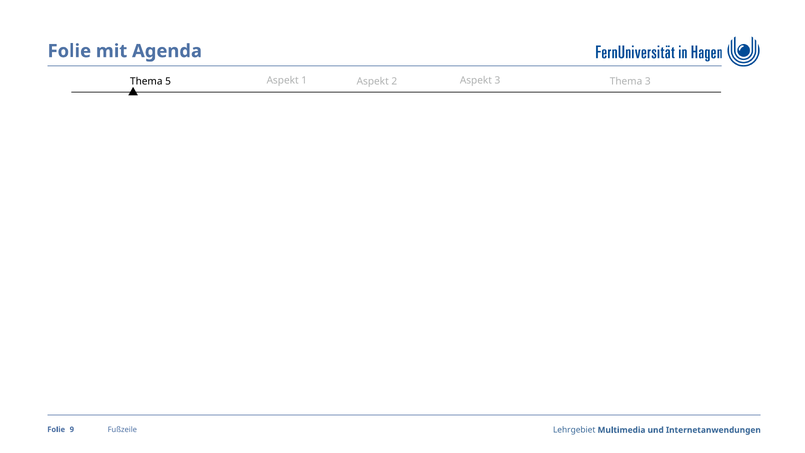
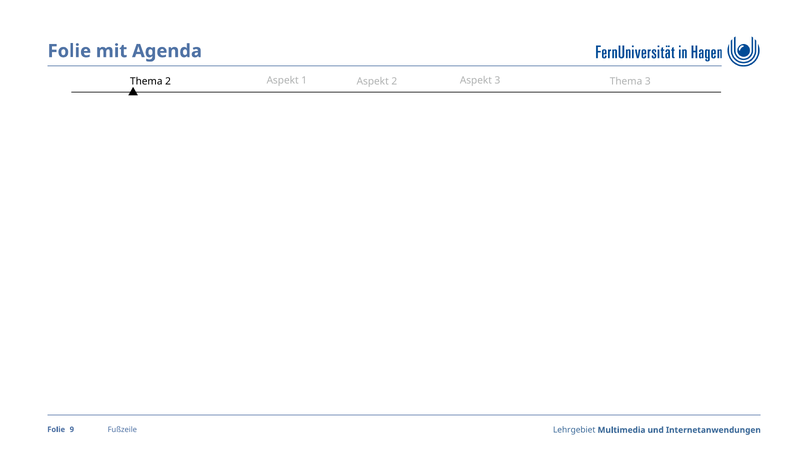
Thema 5: 5 -> 2 (168, 81)
